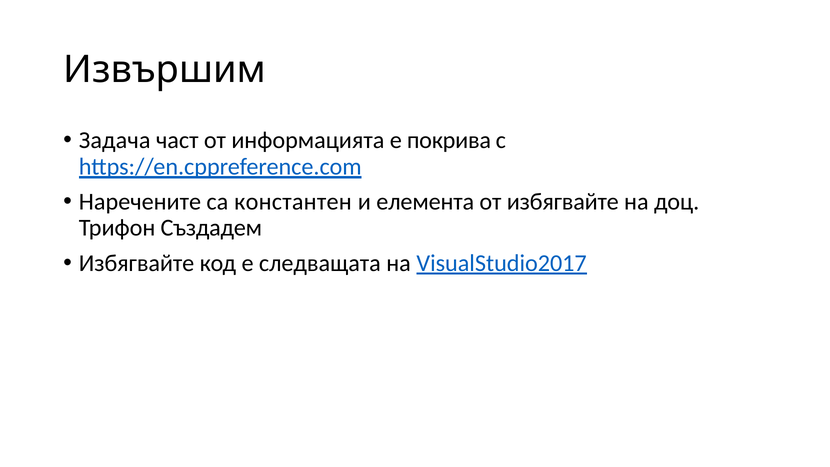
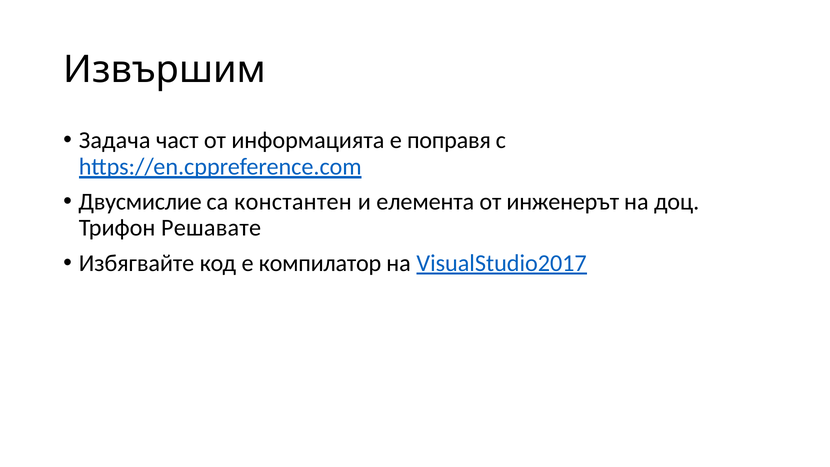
покрива: покрива -> поправя (449, 140)
Наречените: Наречените -> Двусмислие (140, 202)
от избягвайте: избягвайте -> инженерът (563, 202)
Създадем: Създадем -> Решавате (211, 228)
следващата: следващата -> компилатор (320, 263)
